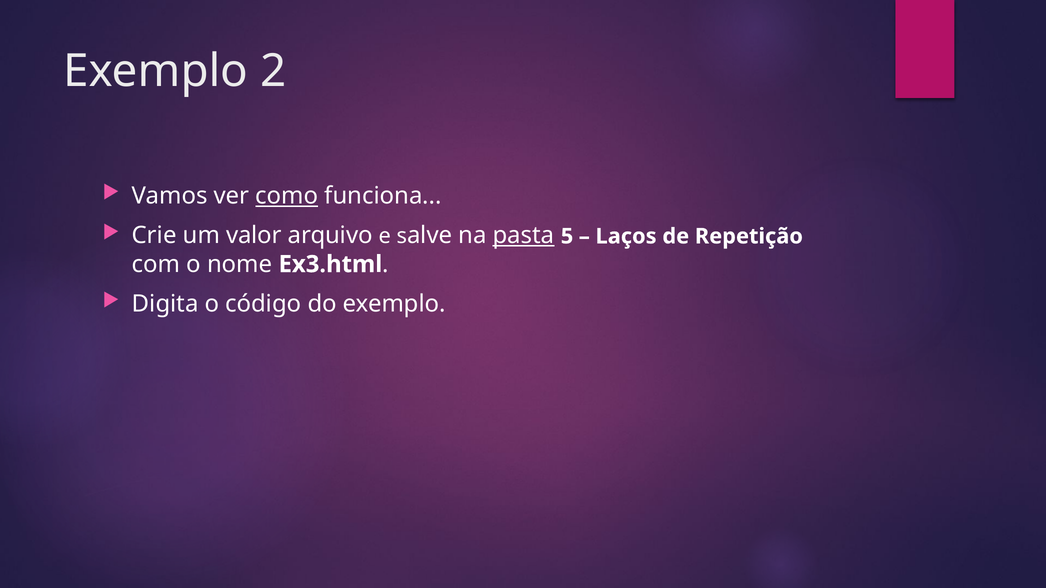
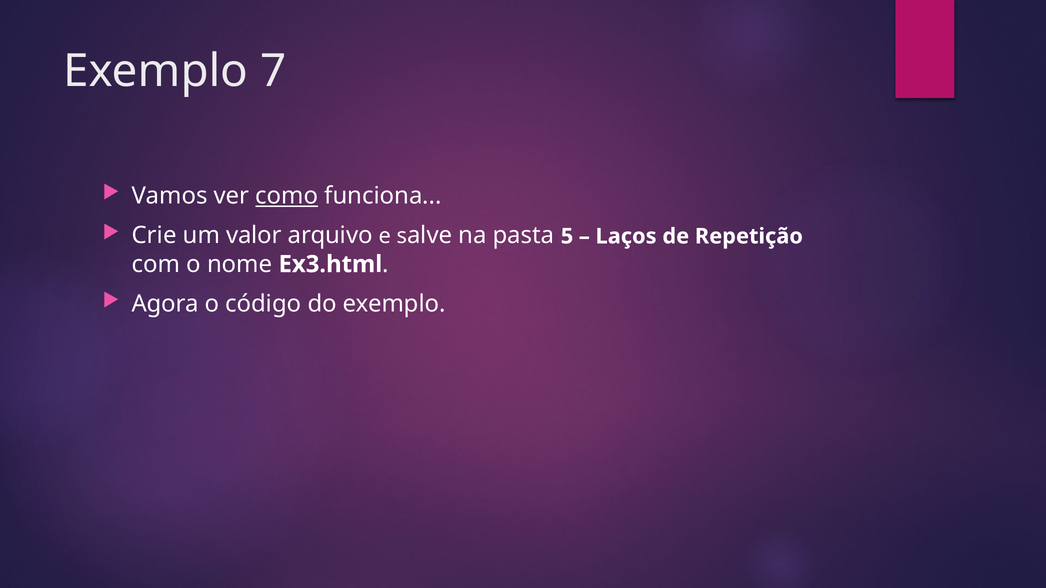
2: 2 -> 7 (273, 71)
pasta underline: present -> none (524, 236)
Digita: Digita -> Agora (165, 304)
